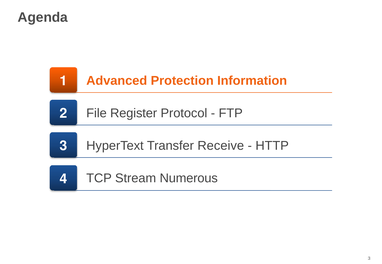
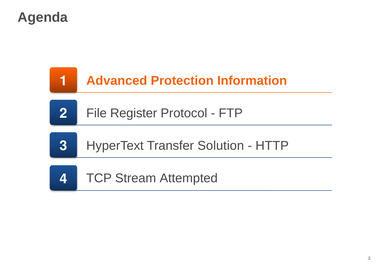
Receive: Receive -> Solution (221, 146)
Numerous: Numerous -> Attempted (189, 179)
